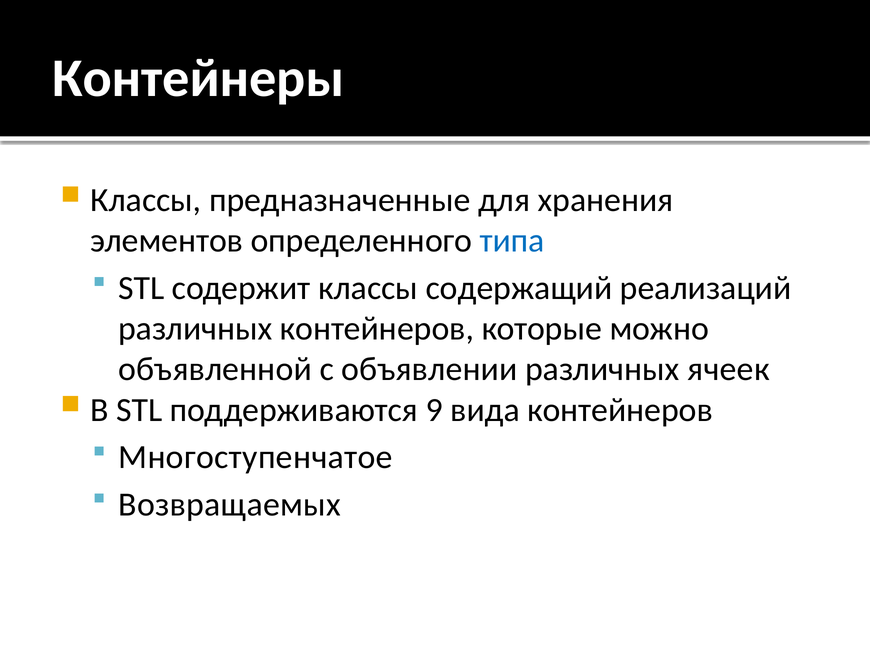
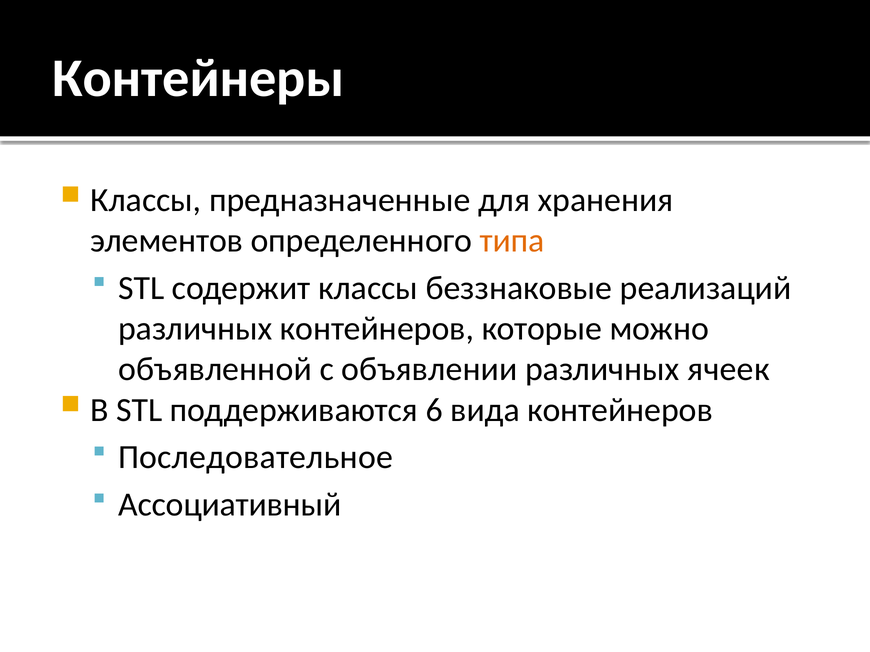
типа colour: blue -> orange (512, 241)
содержащий: содержащий -> беззнаковые (519, 288)
9: 9 -> 6 (434, 410)
Многоступенчатое: Многоступенчатое -> Последовательное (256, 458)
Возвращаемых: Возвращаемых -> Ассоциативный (230, 505)
